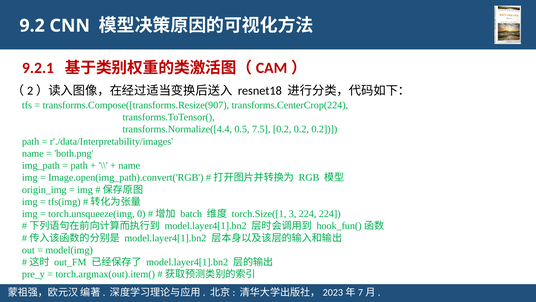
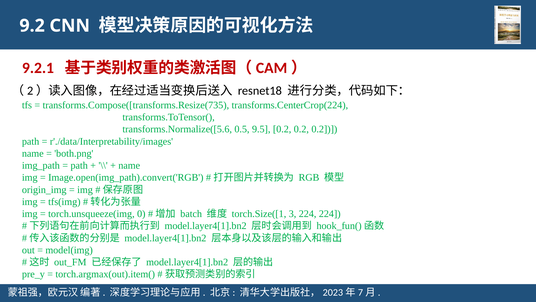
transforms.Compose([transforms.Resize(907: transforms.Compose([transforms.Resize(907 -> transforms.Compose([transforms.Resize(735 (136, 105)
transforms.Normalize([4.4: transforms.Normalize([4.4 -> transforms.Normalize([5.6 (177, 129)
7.5: 7.5 -> 9.5 (261, 129)
